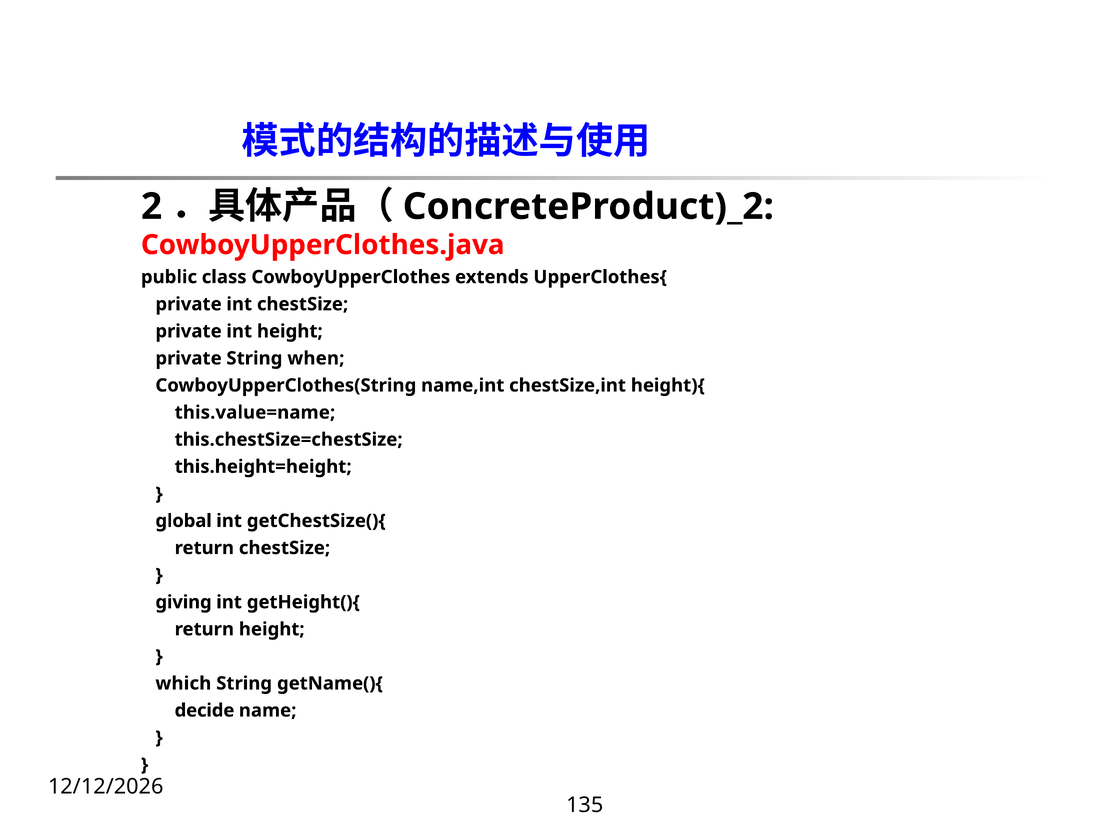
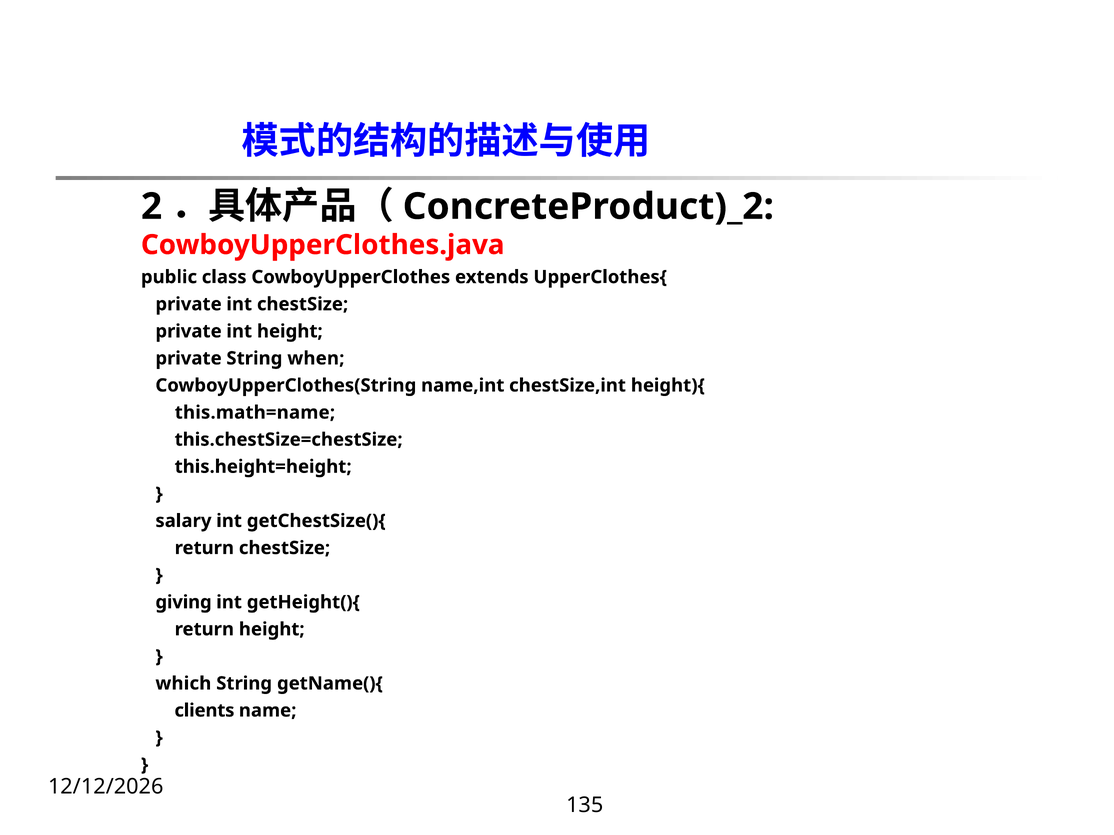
this.value=name: this.value=name -> this.math=name (255, 413)
global: global -> salary (183, 521)
decide: decide -> clients (204, 711)
